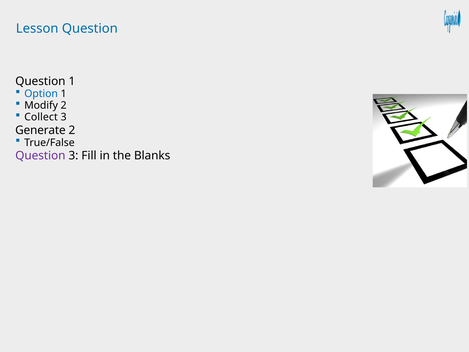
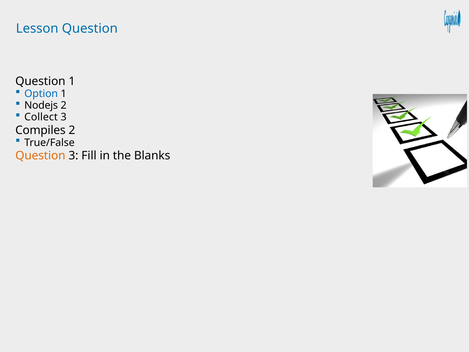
Modify: Modify -> Nodejs (41, 105)
Generate: Generate -> Compiles (40, 130)
Question colour: purple -> orange (40, 155)
